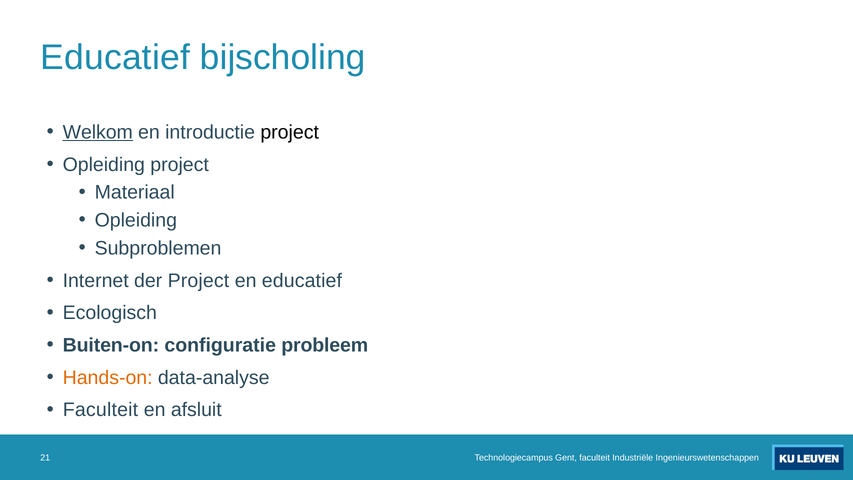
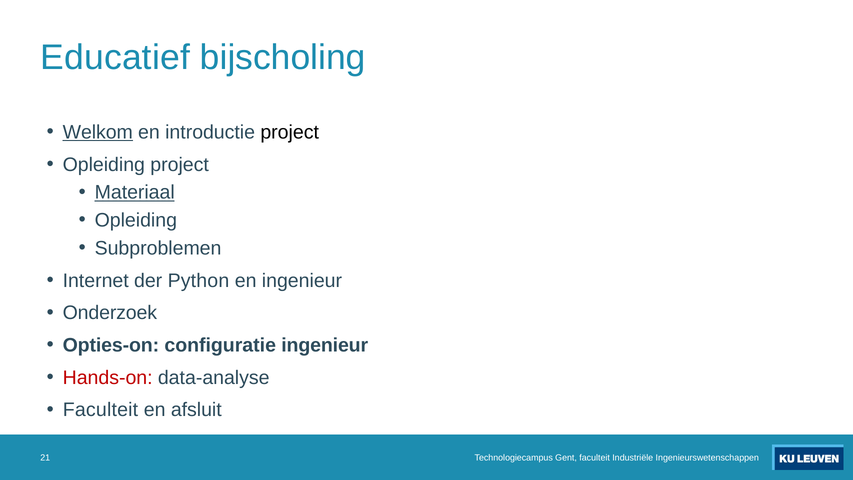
Materiaal underline: none -> present (135, 192)
der Project: Project -> Python (198, 280)
en educatief: educatief -> ingenieur (302, 280)
Ecologisch: Ecologisch -> Onderzoek (110, 313)
Buiten-on: Buiten-on -> Opties-on (111, 345)
configuratie probleem: probleem -> ingenieur (325, 345)
Hands-on colour: orange -> red (108, 377)
